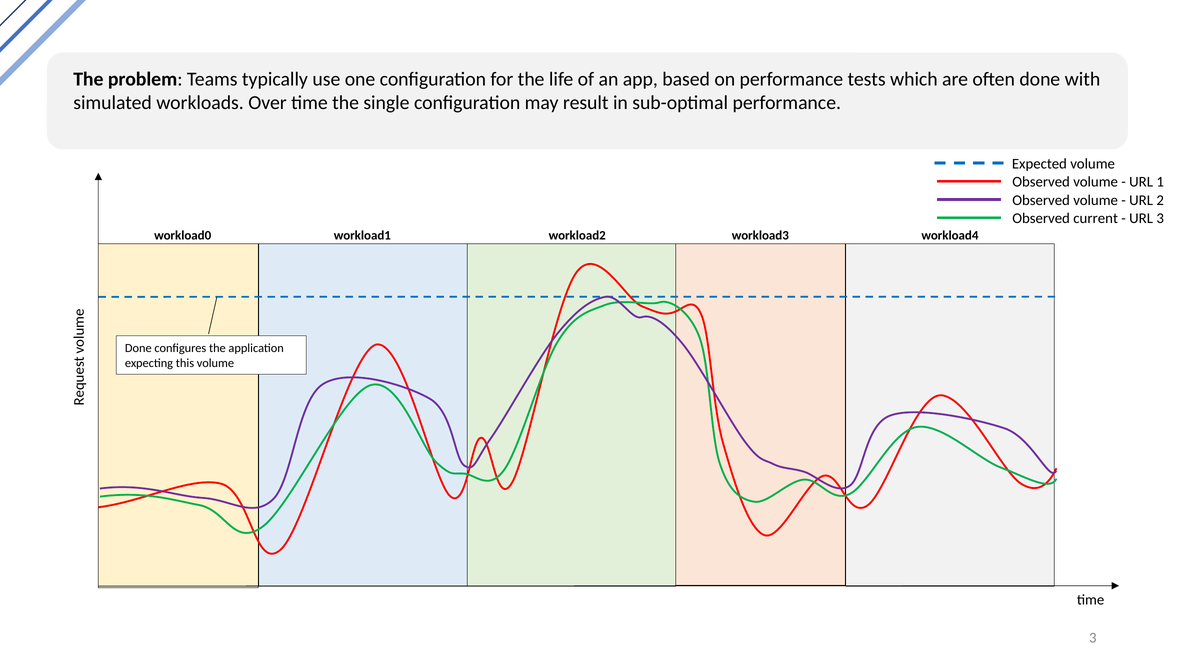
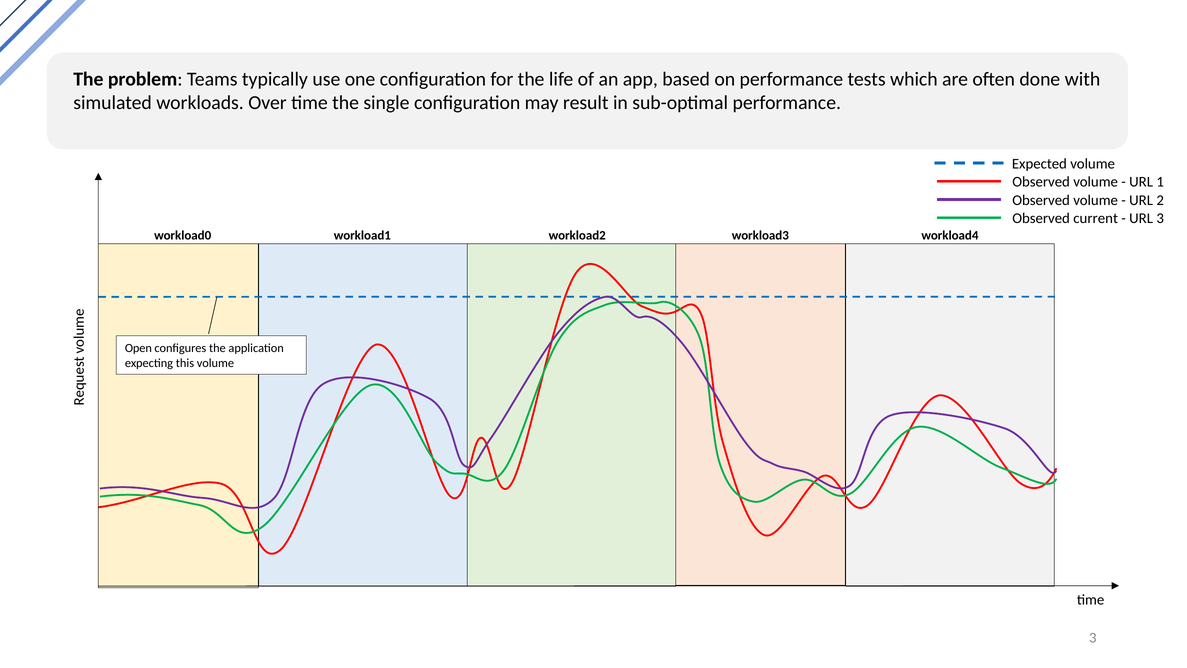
Done: Done -> Open (138, 348)
